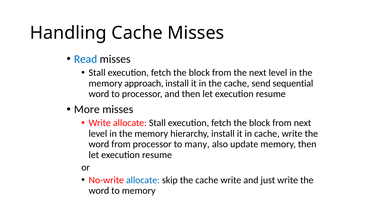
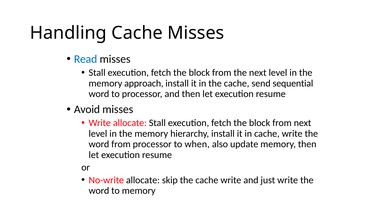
More: More -> Avoid (87, 109)
many: many -> when (197, 144)
allocate colour: blue -> black (143, 180)
